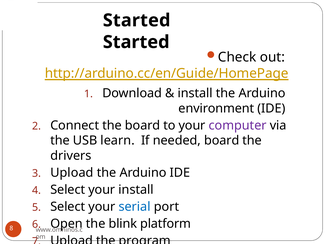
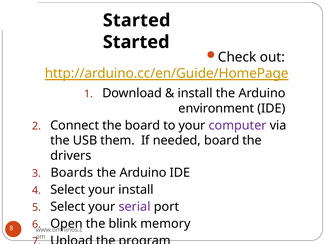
learn: learn -> them (118, 140)
Upload: Upload -> Boards (72, 173)
serial colour: blue -> purple (135, 207)
platform: platform -> memory (165, 224)
